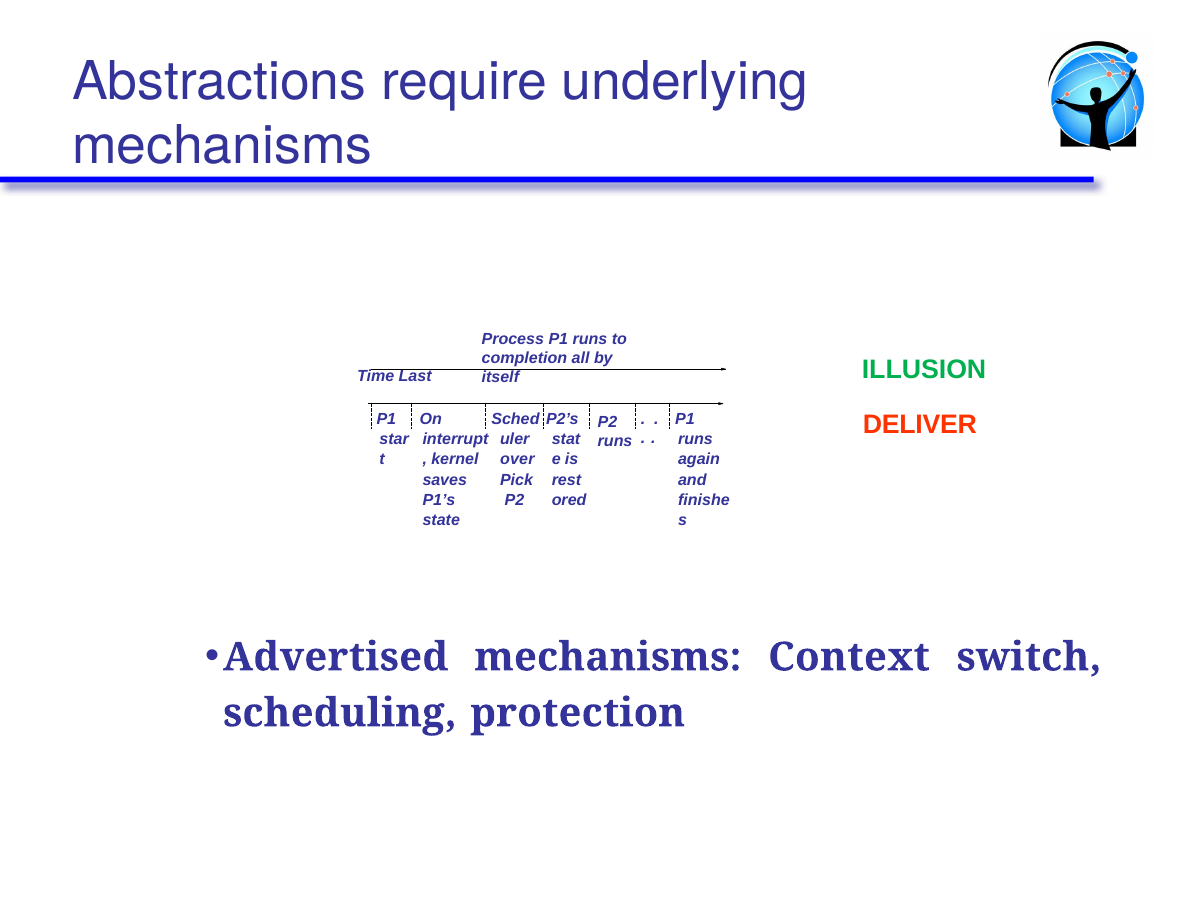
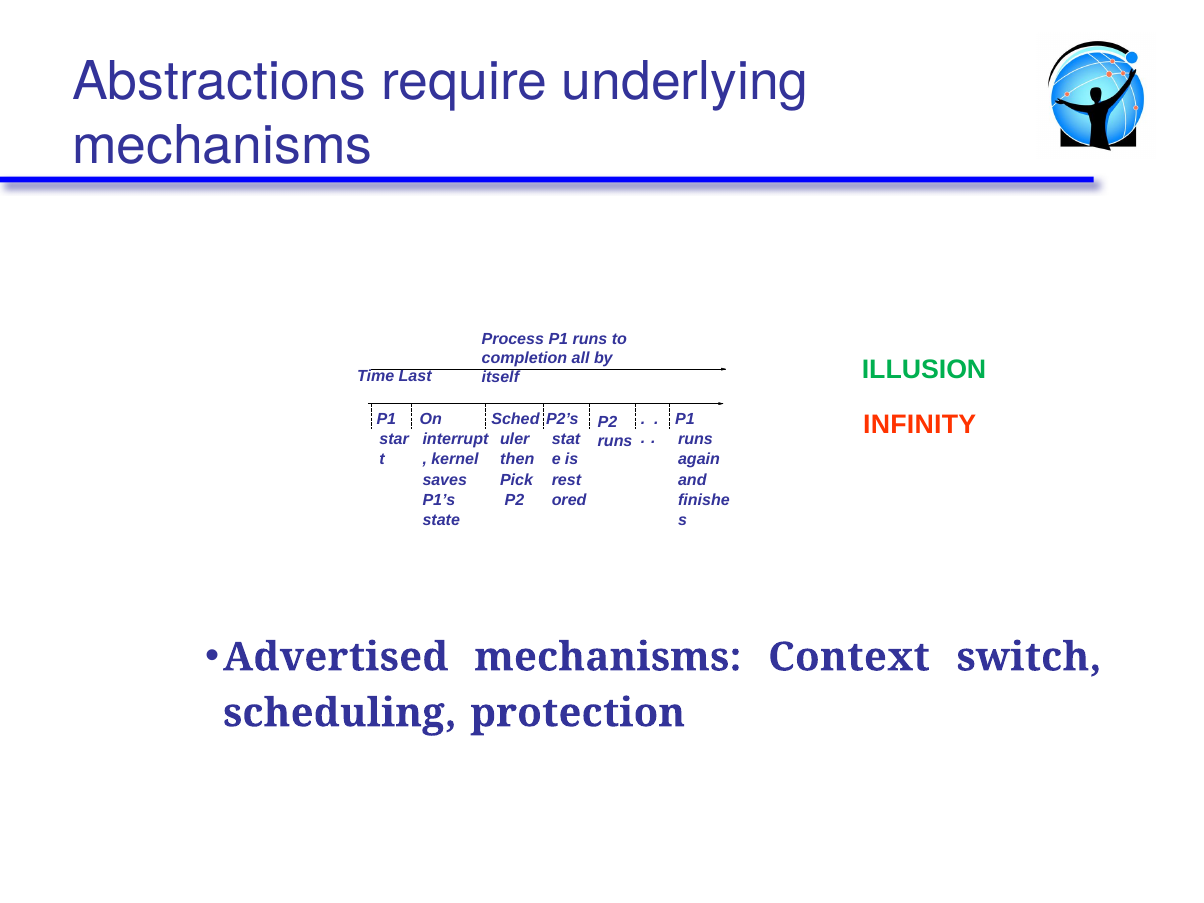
DELIVER: DELIVER -> INFINITY (920, 425)
over: over -> then (517, 460)
